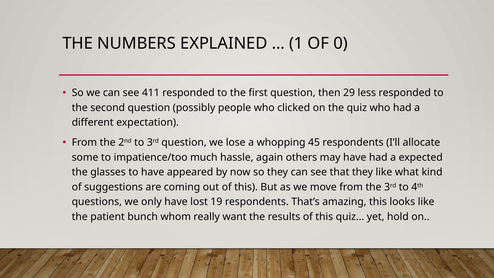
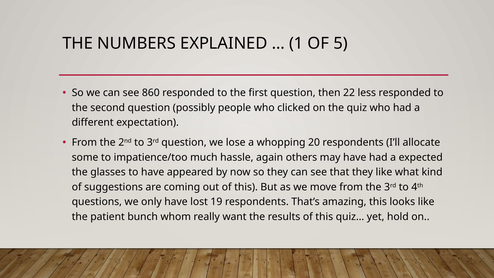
0: 0 -> 5 (341, 43)
411: 411 -> 860 (151, 93)
29: 29 -> 22 (349, 93)
45: 45 -> 20 (314, 142)
